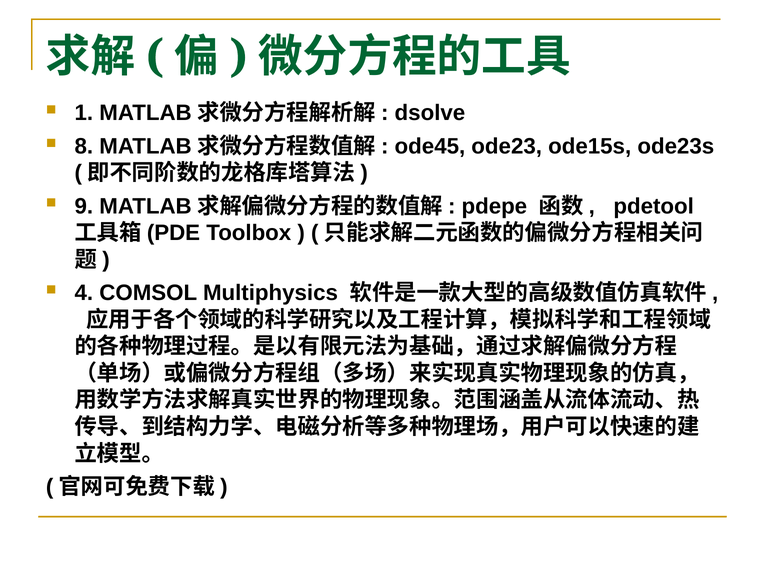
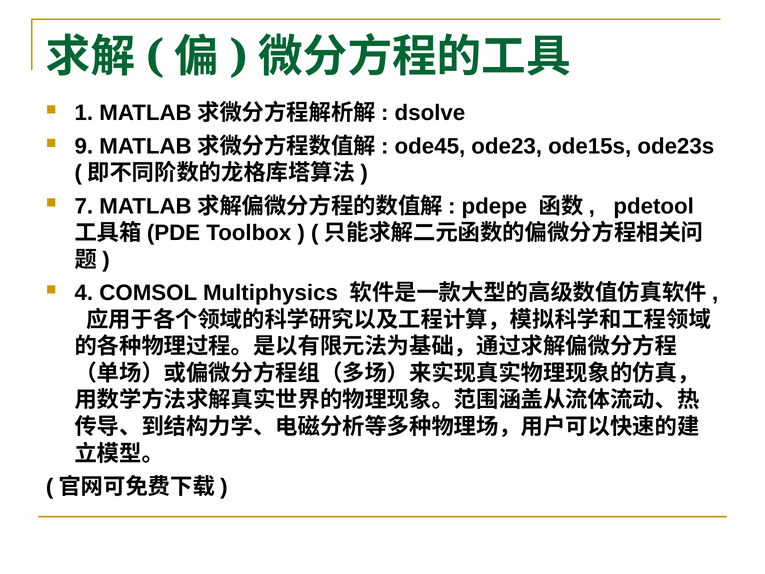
8: 8 -> 9 (84, 146)
9: 9 -> 7 (84, 206)
